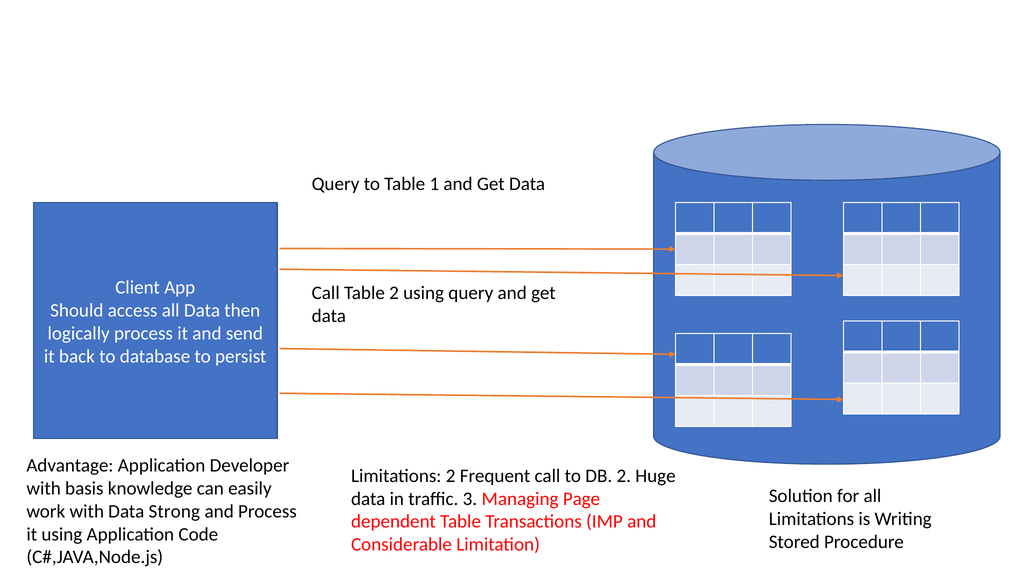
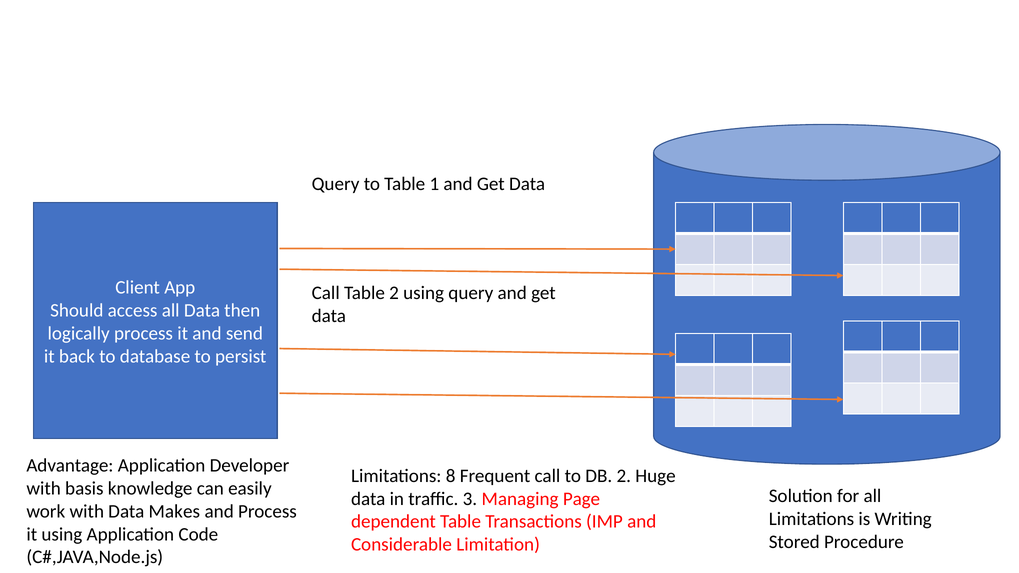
Limitations 2: 2 -> 8 (451, 476)
Strong: Strong -> Makes (174, 511)
